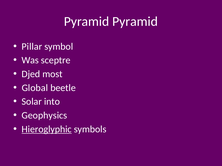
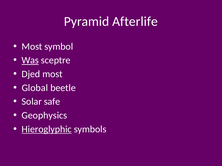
Pyramid Pyramid: Pyramid -> Afterlife (135, 21)
Pillar: Pillar -> Most (32, 47)
Was underline: none -> present (30, 60)
into: into -> safe (52, 102)
